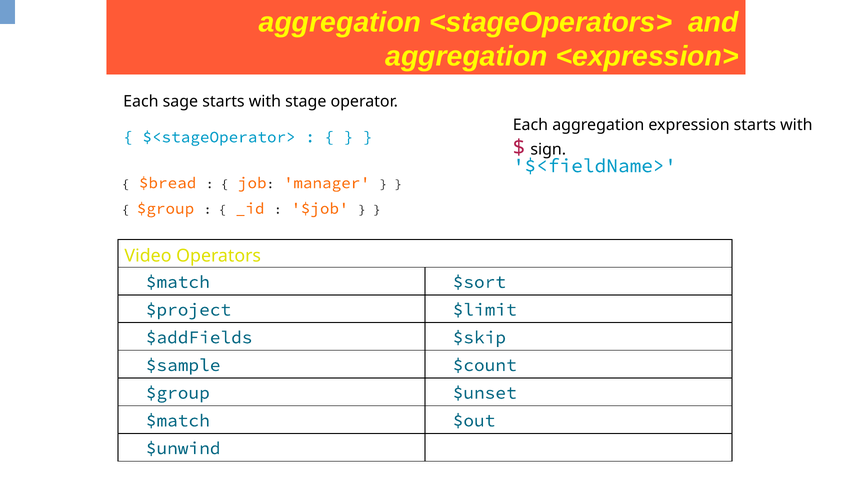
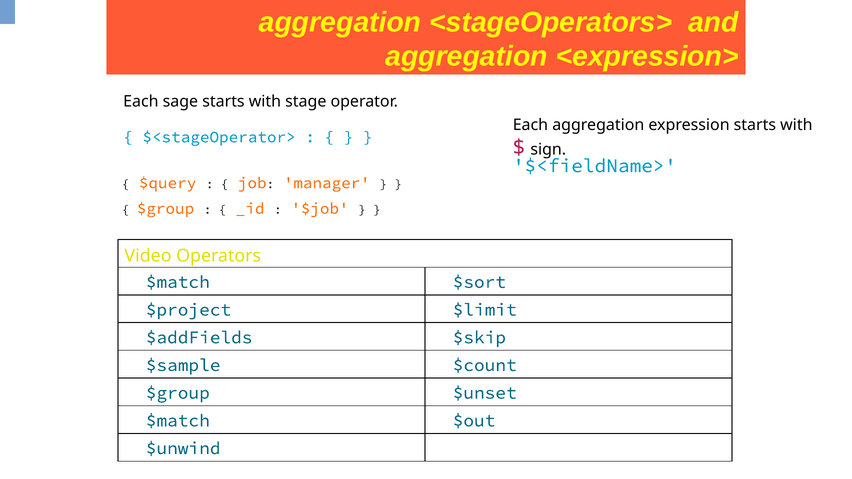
$bread: $bread -> $query (168, 183)
